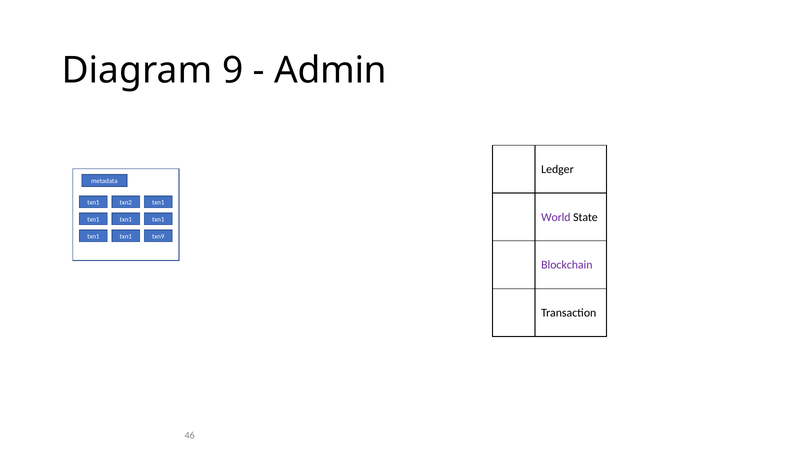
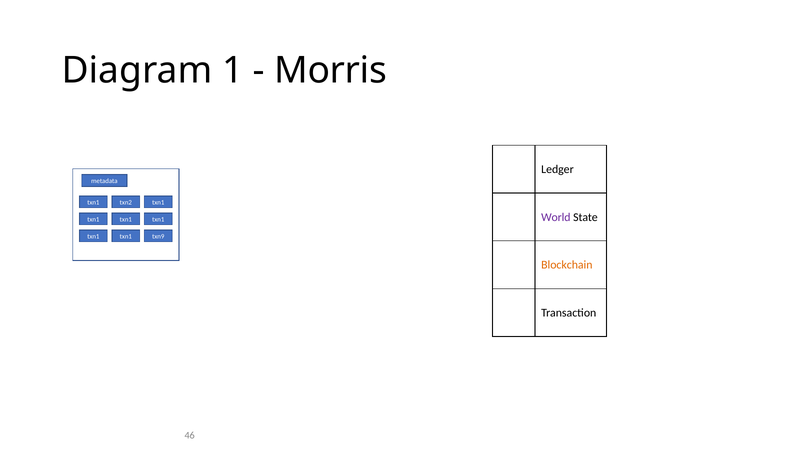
9: 9 -> 1 (233, 70)
Admin: Admin -> Morris (331, 70)
Blockchain colour: purple -> orange (567, 265)
